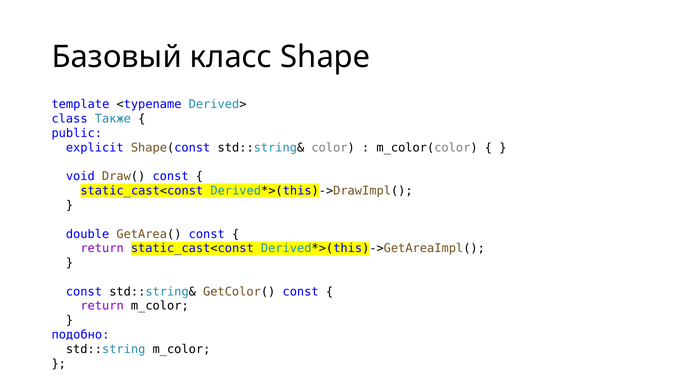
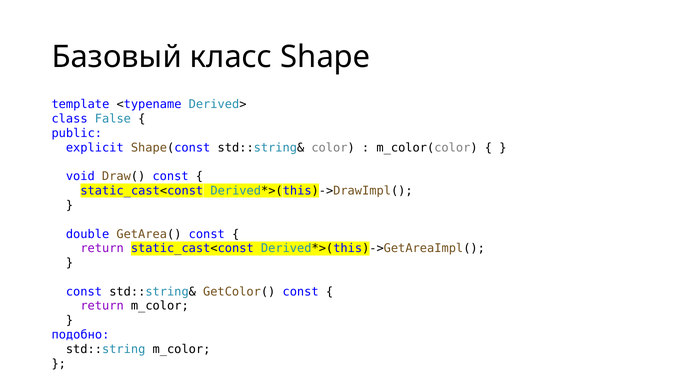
Также: Также -> False (113, 119)
